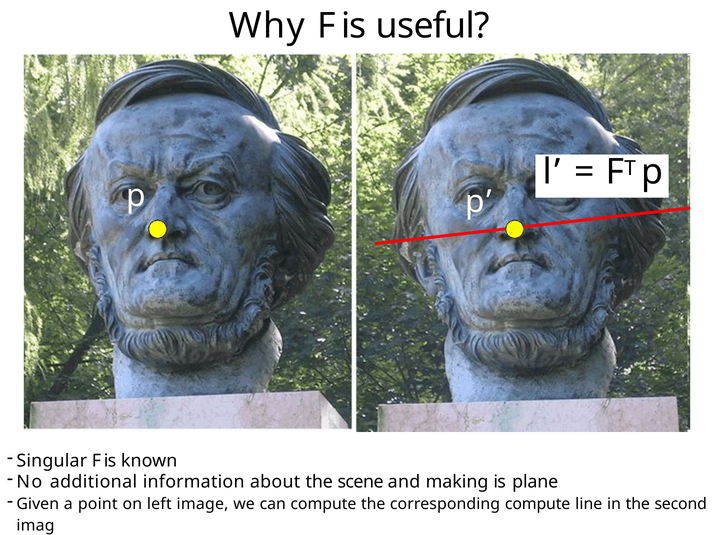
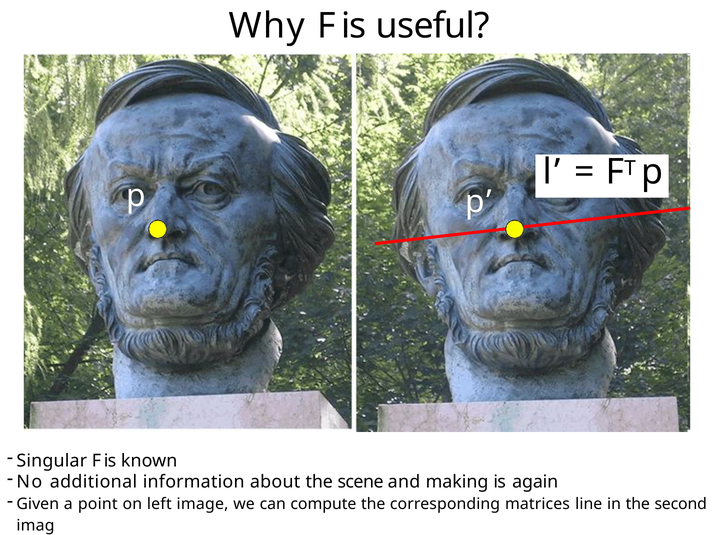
plane: plane -> again (535, 482)
corresponding compute: compute -> matrices (538, 505)
